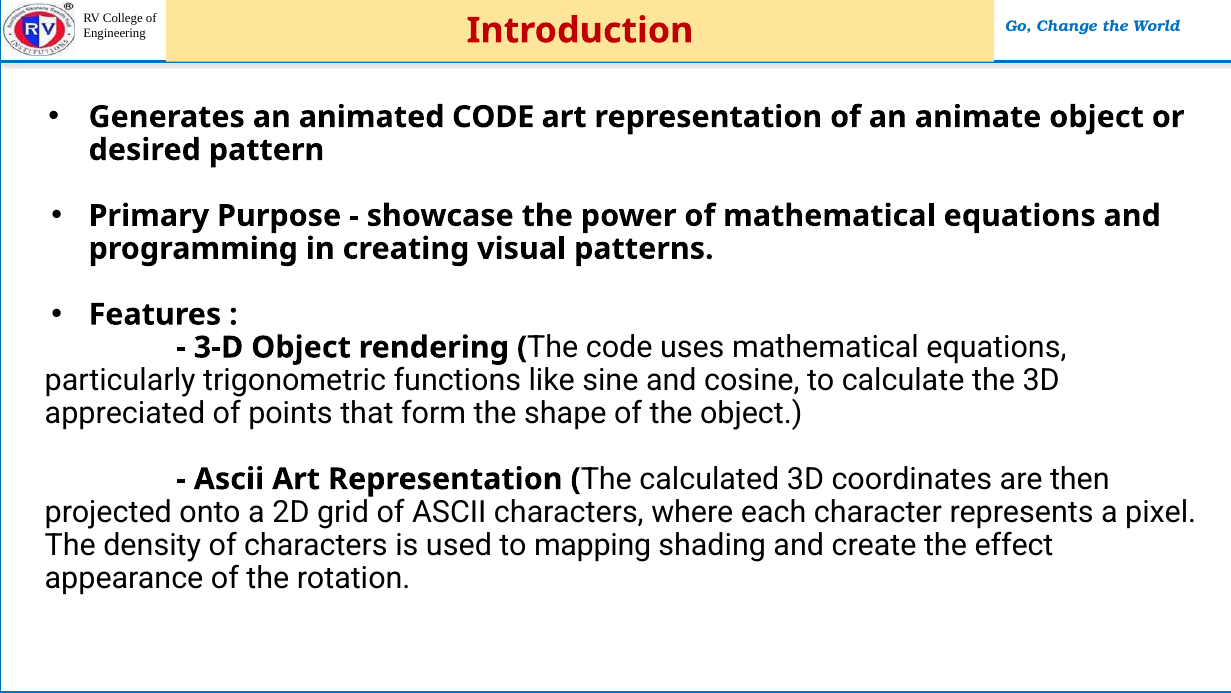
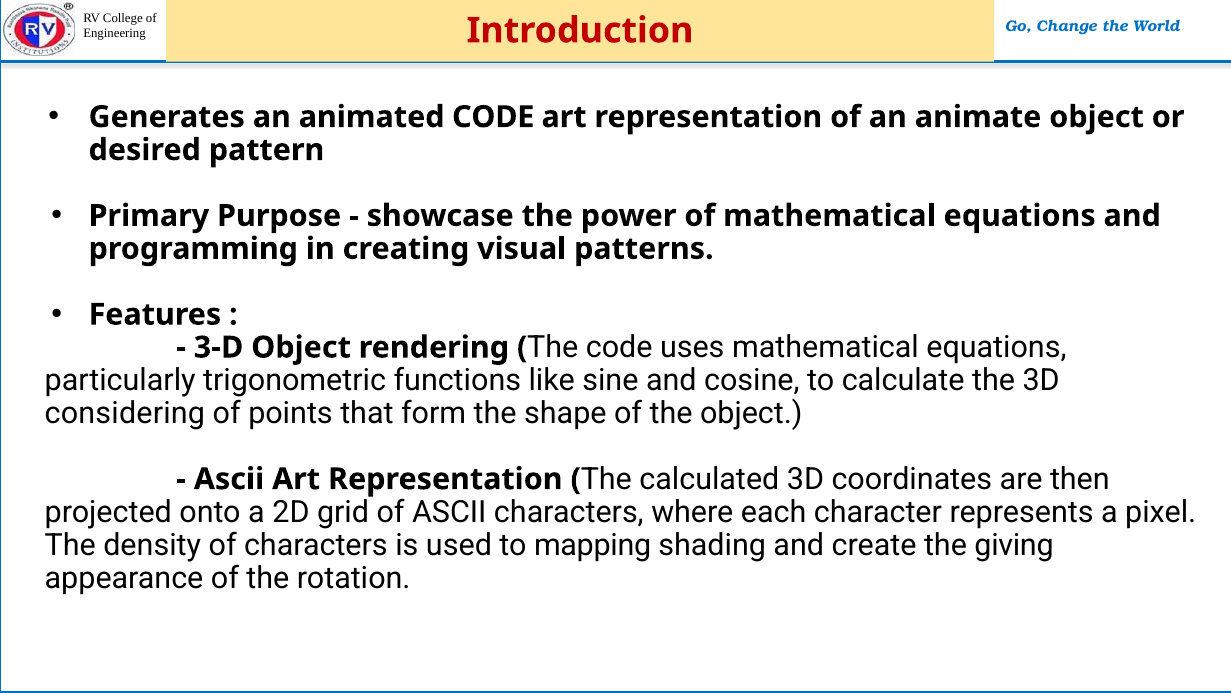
appreciated: appreciated -> considering (125, 413)
effect: effect -> giving (1014, 545)
